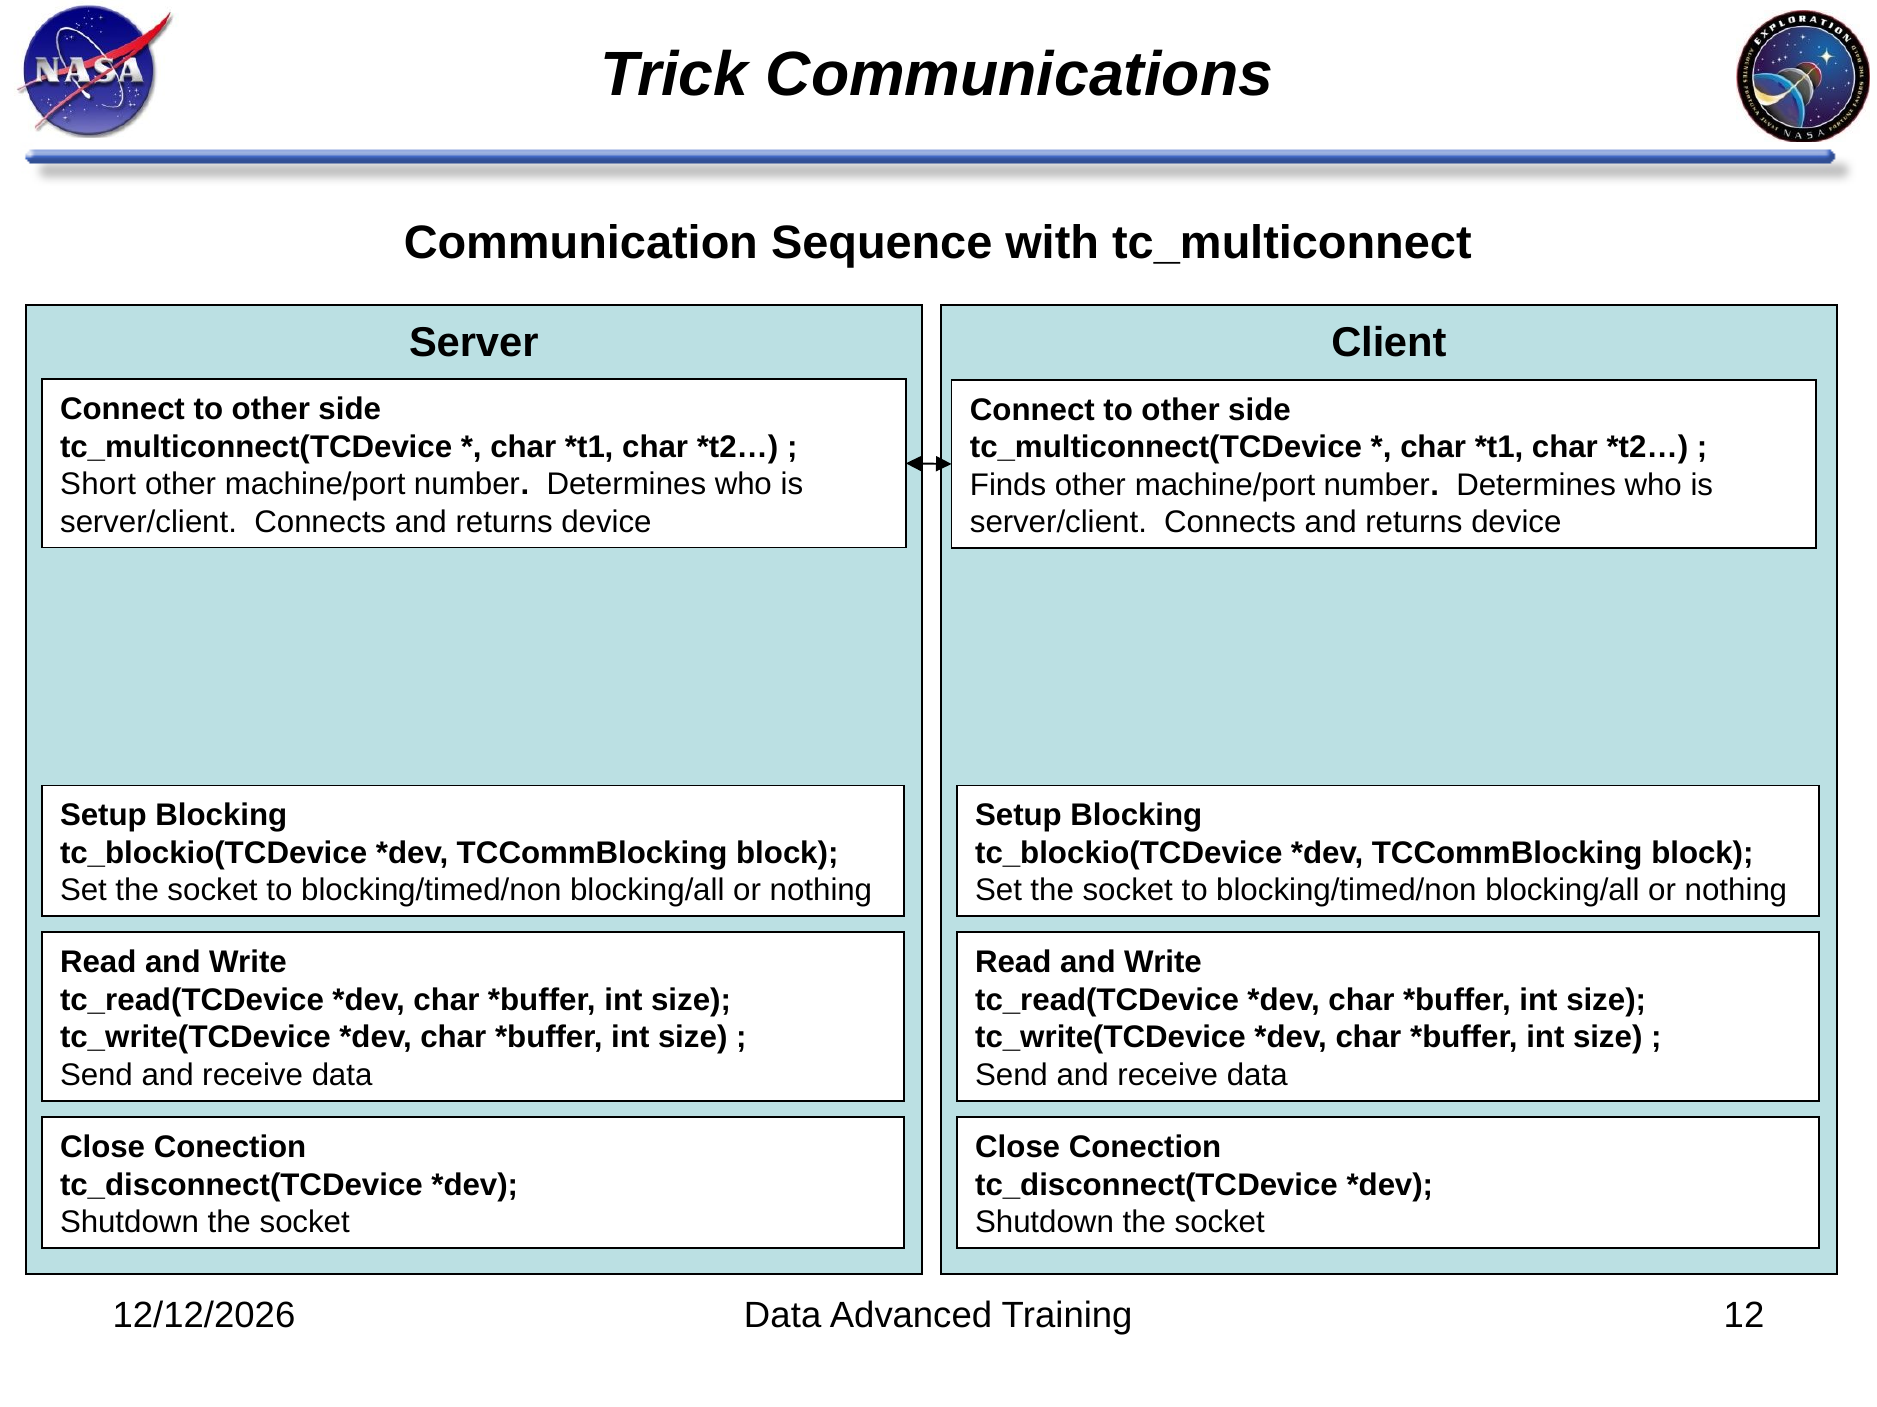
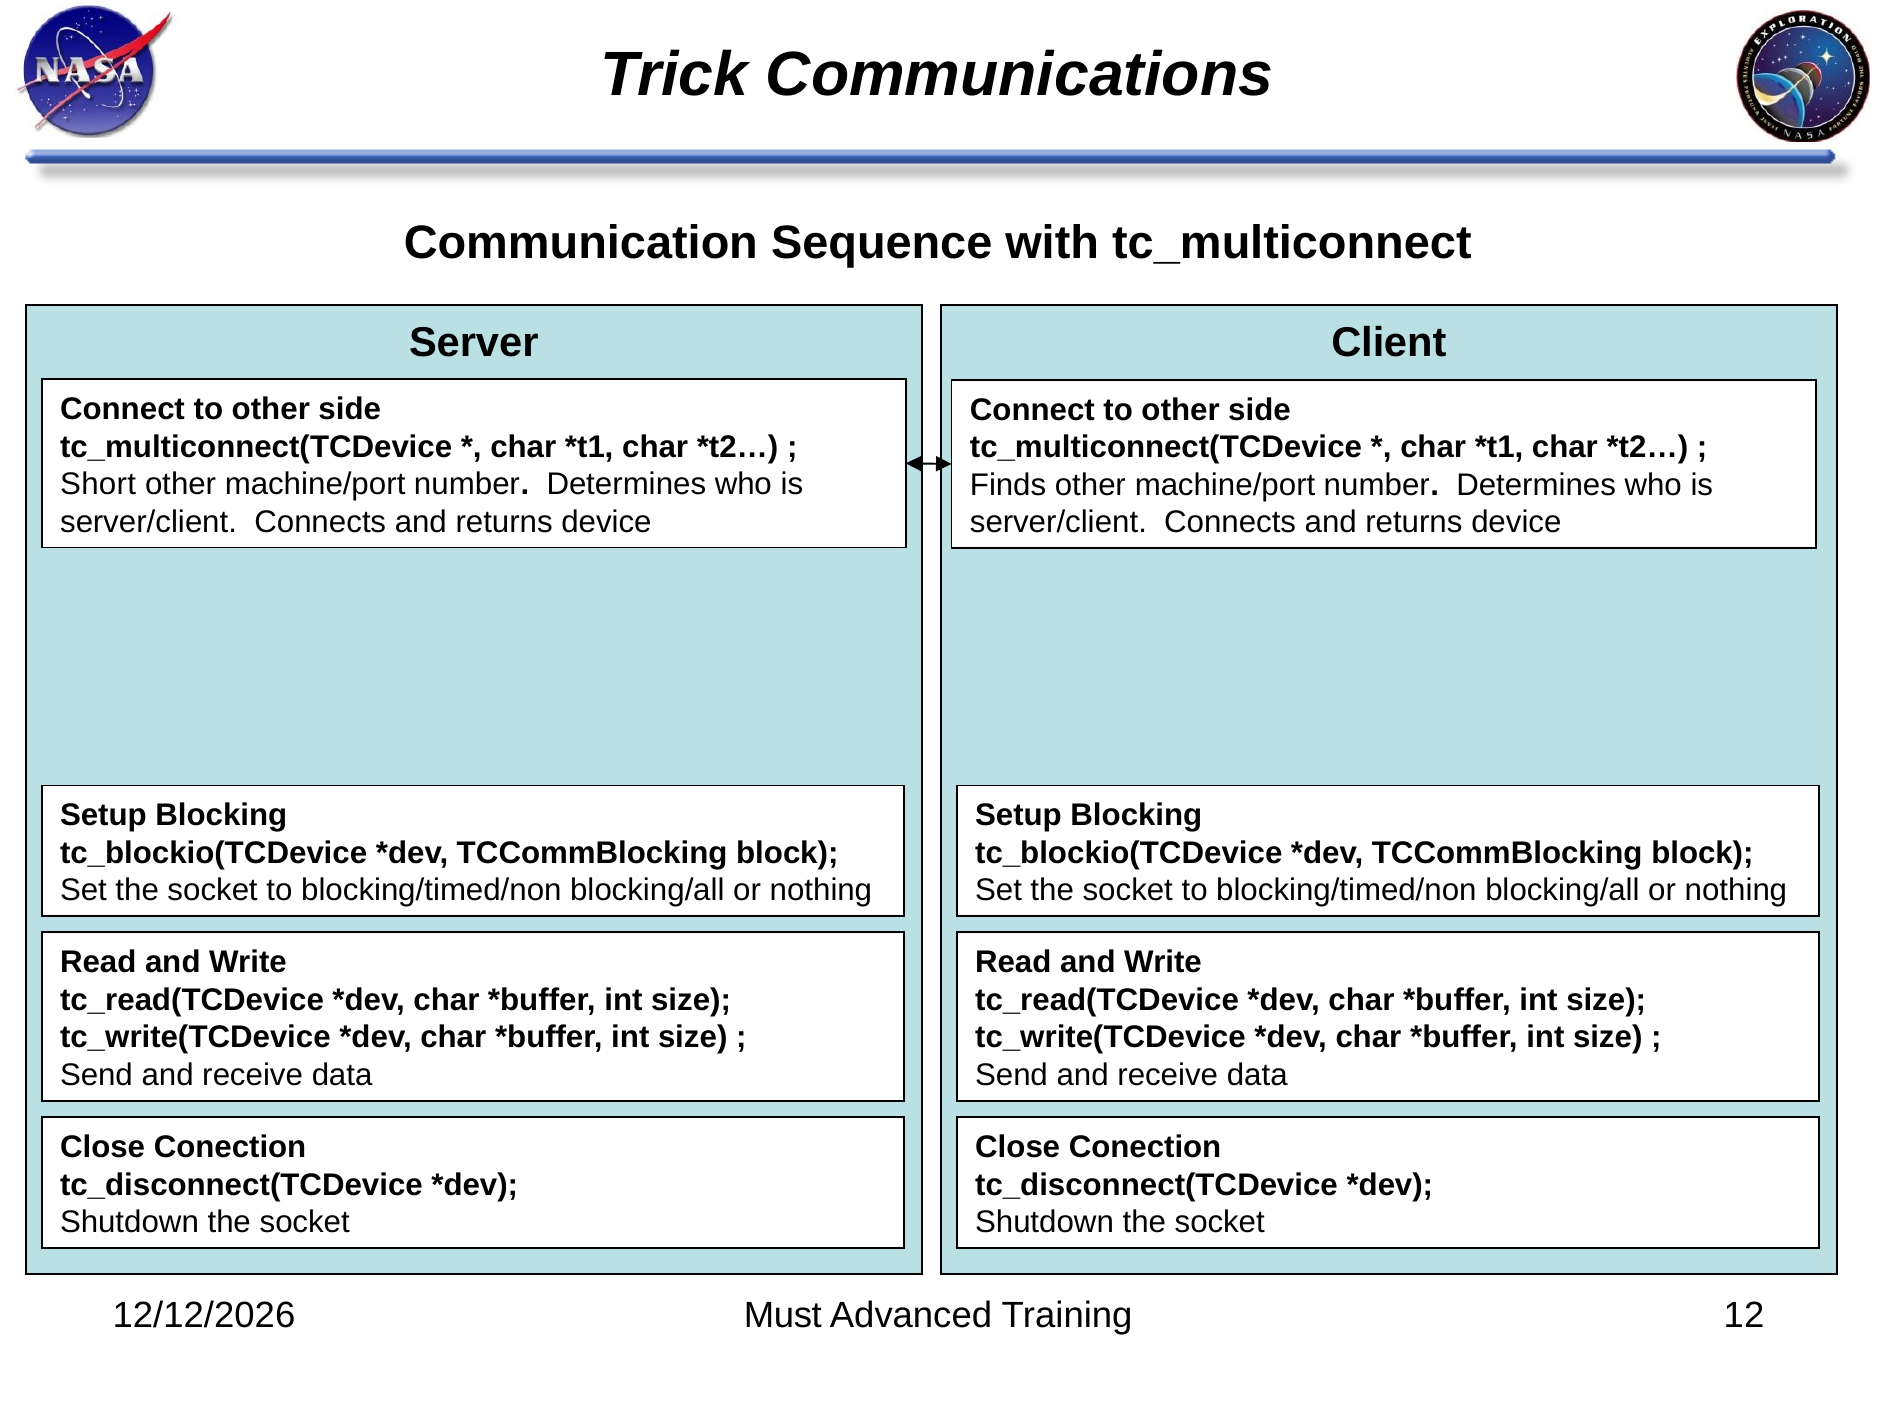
Data: Data -> Must (783, 1316)
